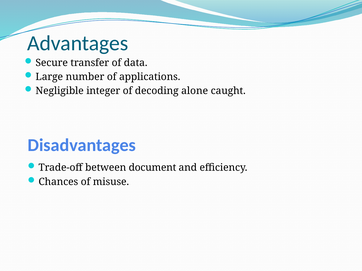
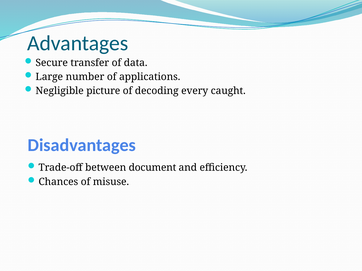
integer: integer -> picture (103, 91)
alone: alone -> every (195, 91)
